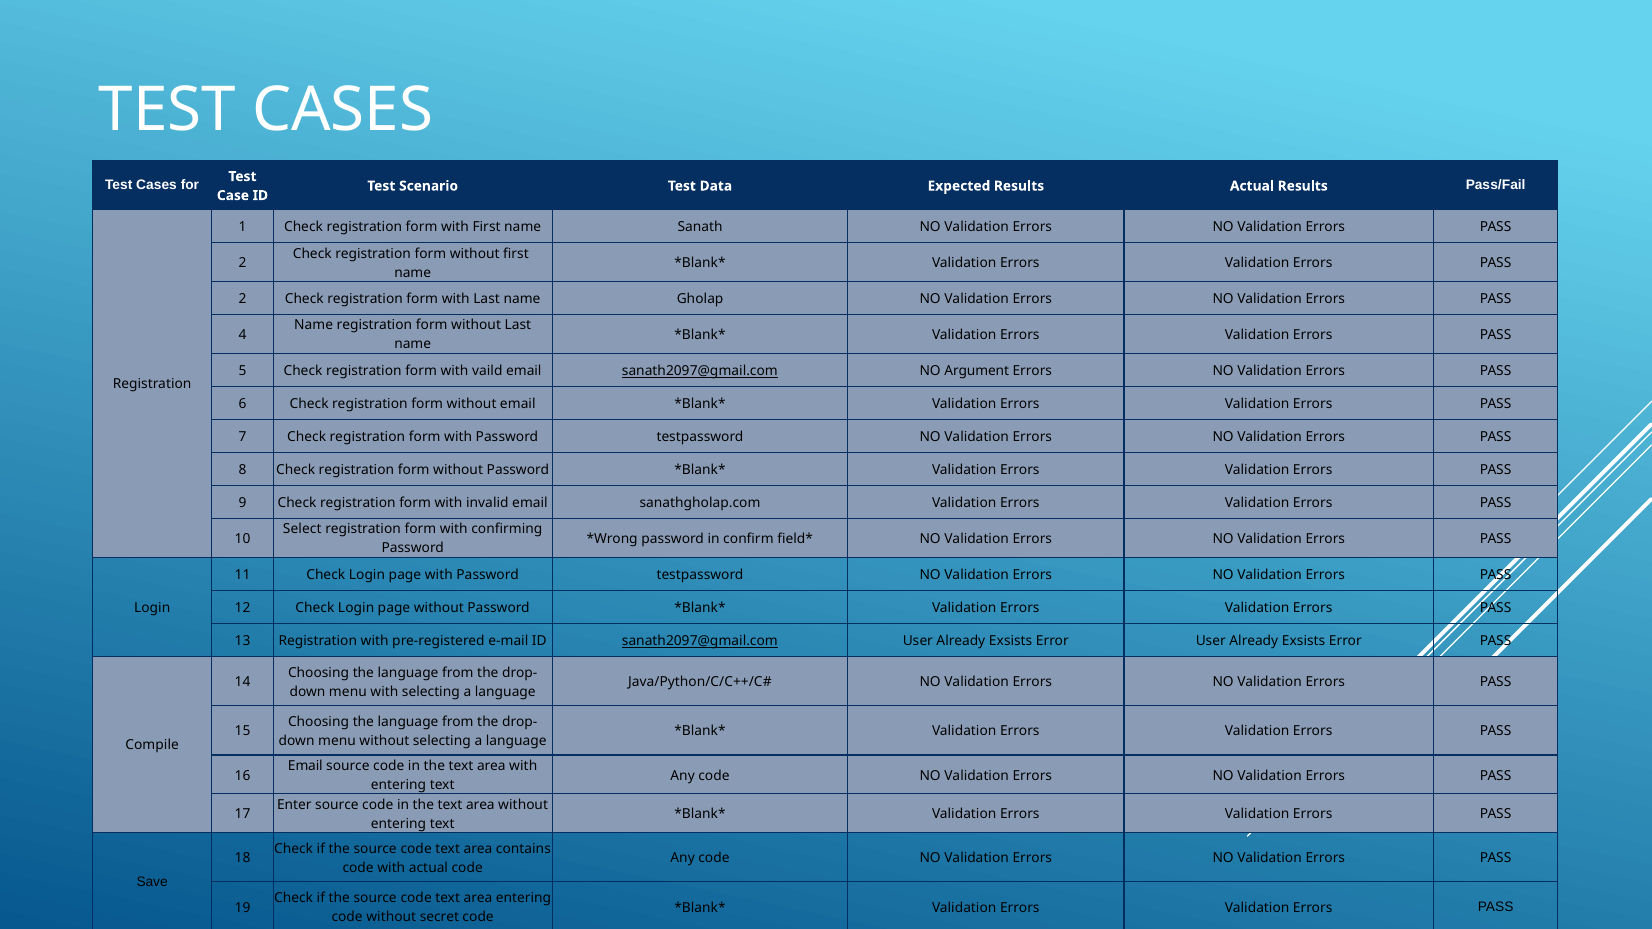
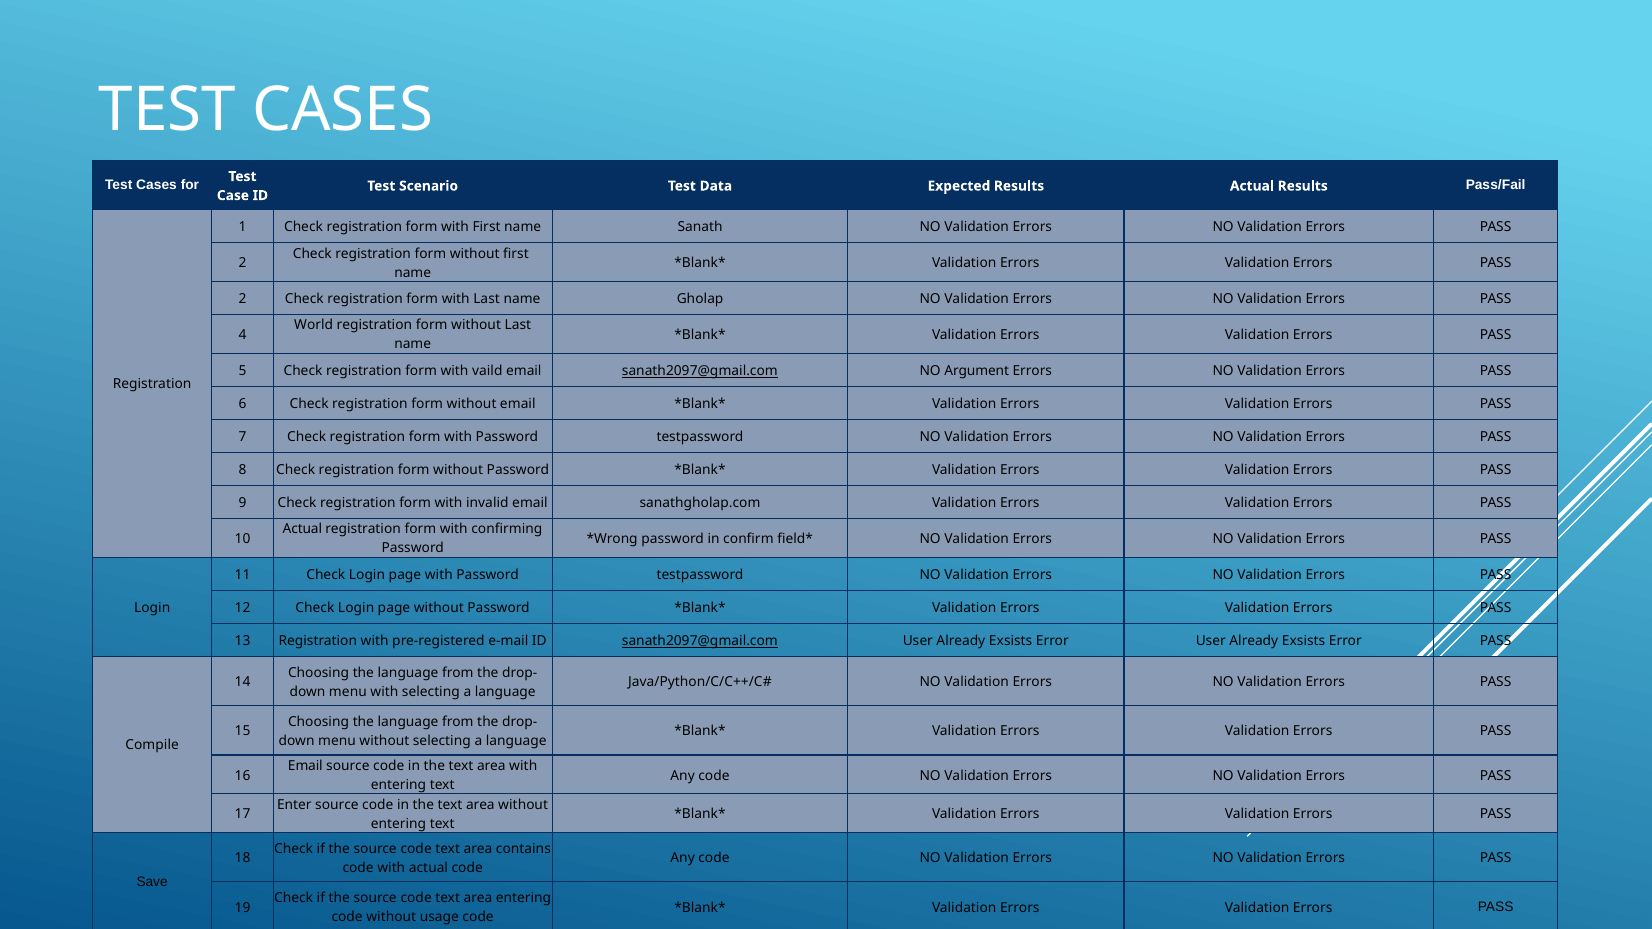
Name: Name -> World (314, 325)
Select: Select -> Actual (302, 529)
secret: secret -> usage (439, 917)
